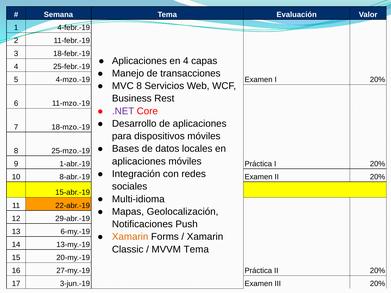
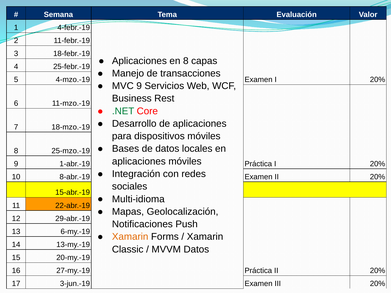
en 4: 4 -> 8 (186, 61)
MVC 8: 8 -> 9 (139, 86)
.NET colour: purple -> green (123, 111)
MVVM Tema: Tema -> Datos (196, 250)
